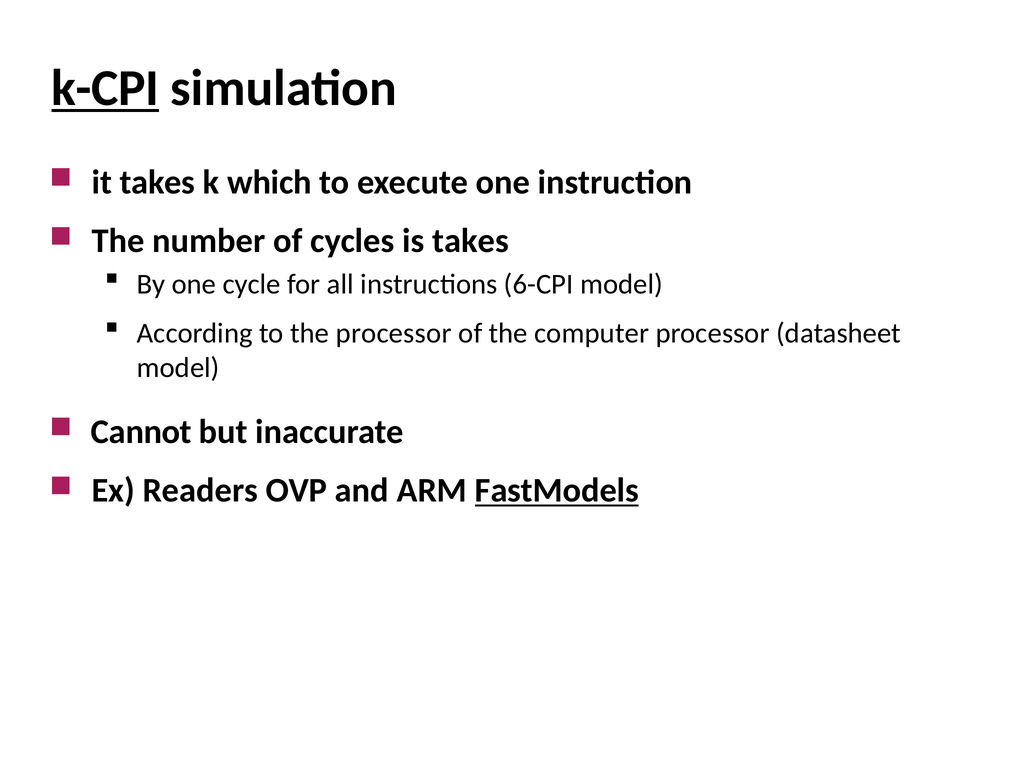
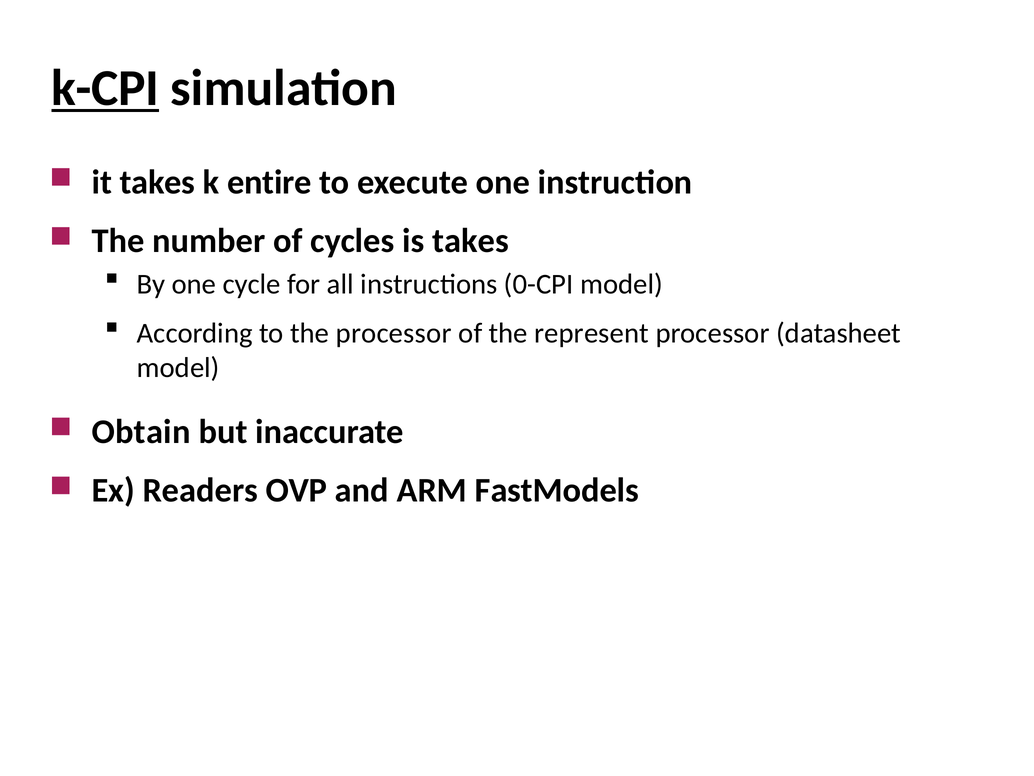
which: which -> entire (269, 182)
6-CPI: 6-CPI -> 0-CPI (539, 284)
computer: computer -> represent (592, 333)
Cannot: Cannot -> Obtain (141, 432)
FastModels underline: present -> none (557, 490)
